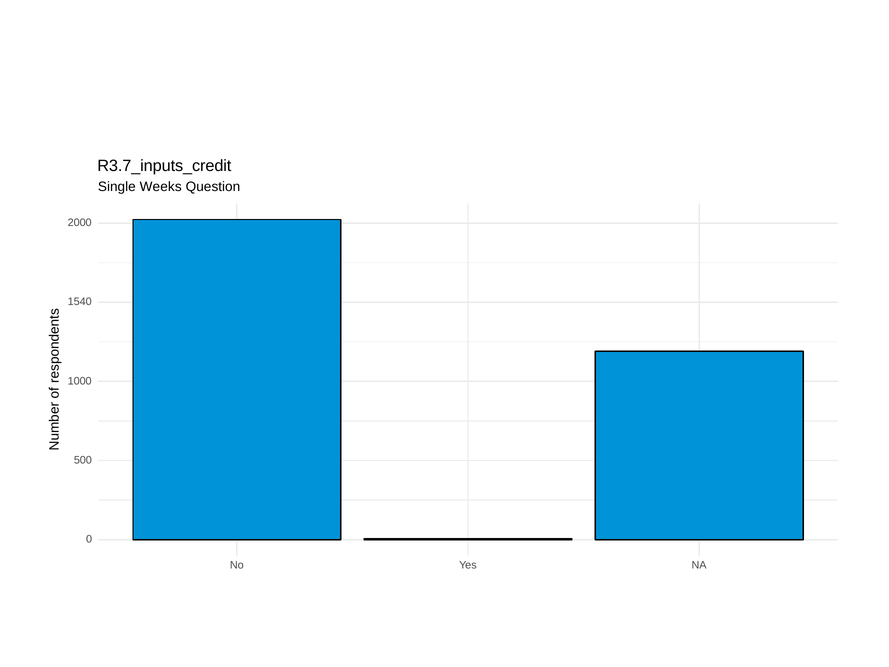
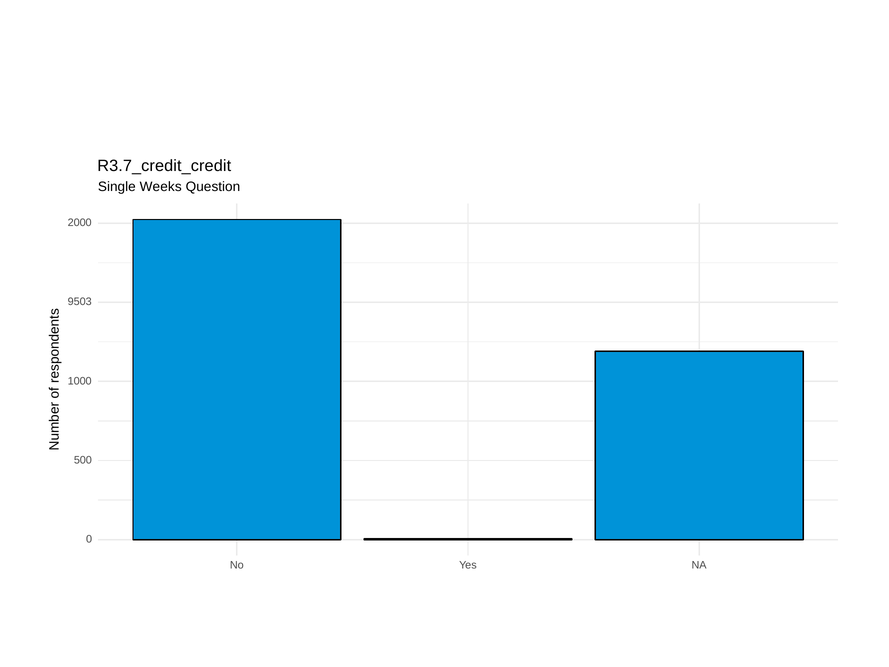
R3.7_inputs_credit: R3.7_inputs_credit -> R3.7_credit_credit (164, 166)
1540: 1540 -> 9503 (80, 302)
